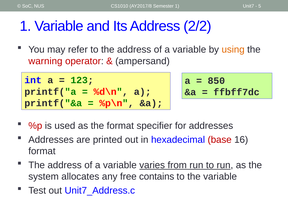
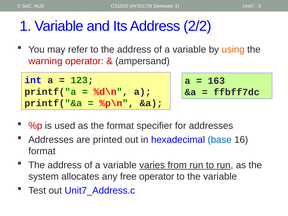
850: 850 -> 163 (216, 81)
base colour: red -> blue (220, 140)
free contains: contains -> operator (157, 177)
